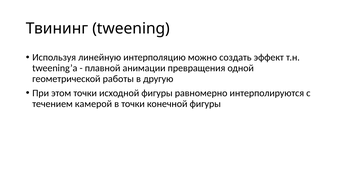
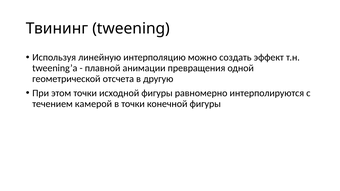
работы: работы -> отсчета (118, 79)
